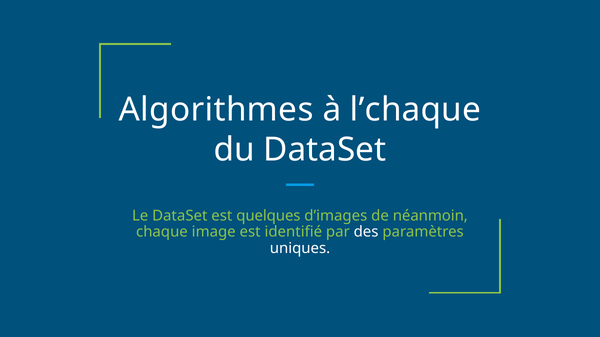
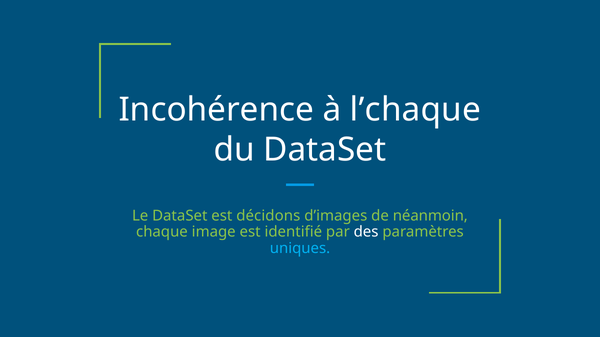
Algorithmes: Algorithmes -> Incohérence (216, 110)
quelques: quelques -> décidons (268, 216)
uniques colour: white -> light blue (300, 249)
